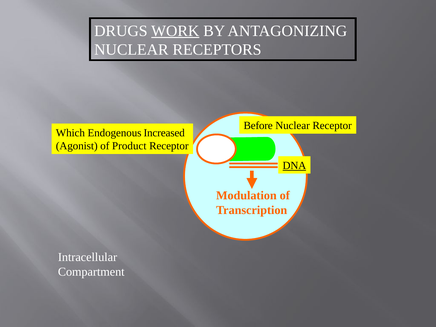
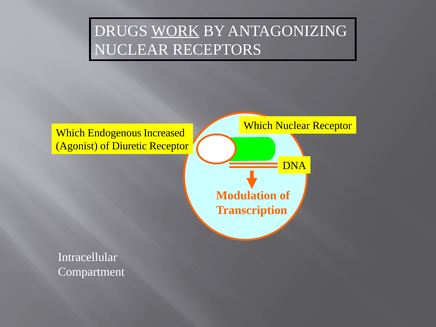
Before: Before -> Which (258, 126)
Product: Product -> Diuretic (129, 146)
DNA underline: present -> none (294, 166)
